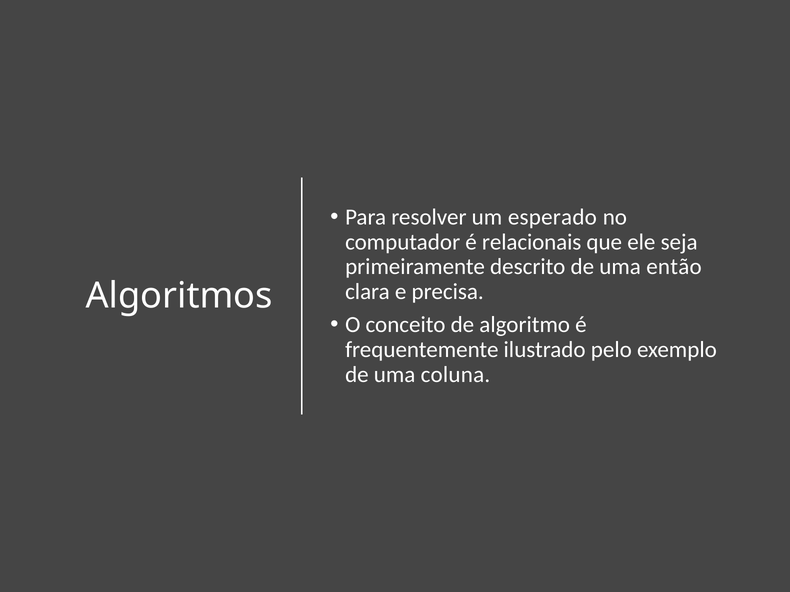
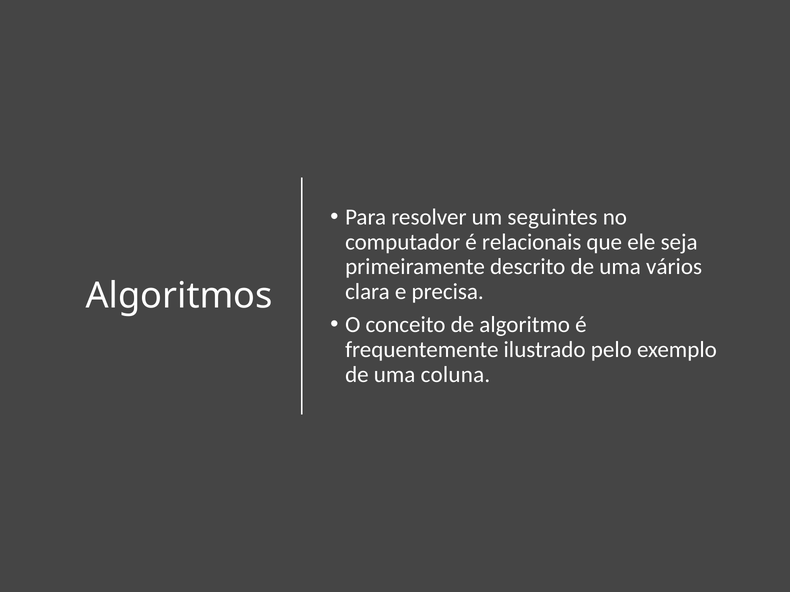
esperado: esperado -> seguintes (552, 217)
então: então -> vários (674, 267)
